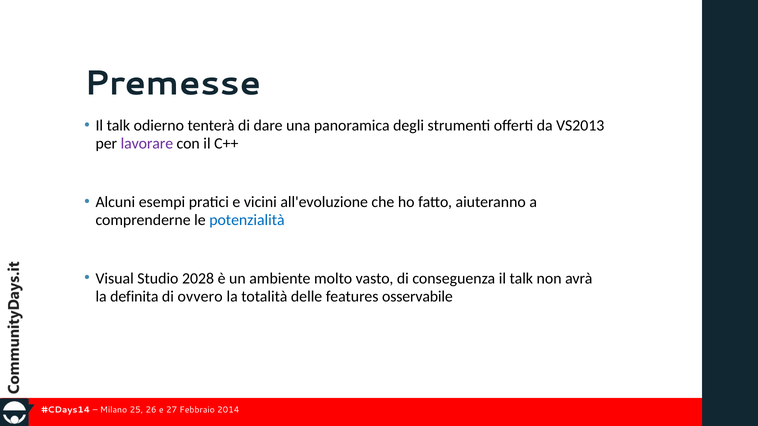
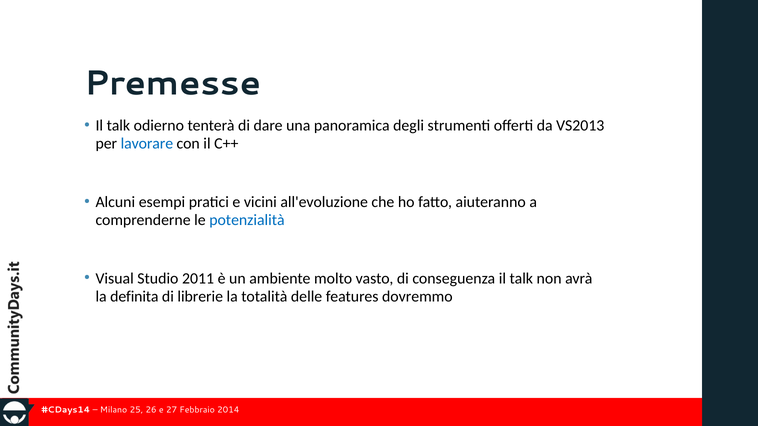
lavorare colour: purple -> blue (147, 144)
2028: 2028 -> 2011 (198, 279)
ovvero: ovvero -> librerie (200, 297)
osservabile: osservabile -> dovremmo (417, 297)
